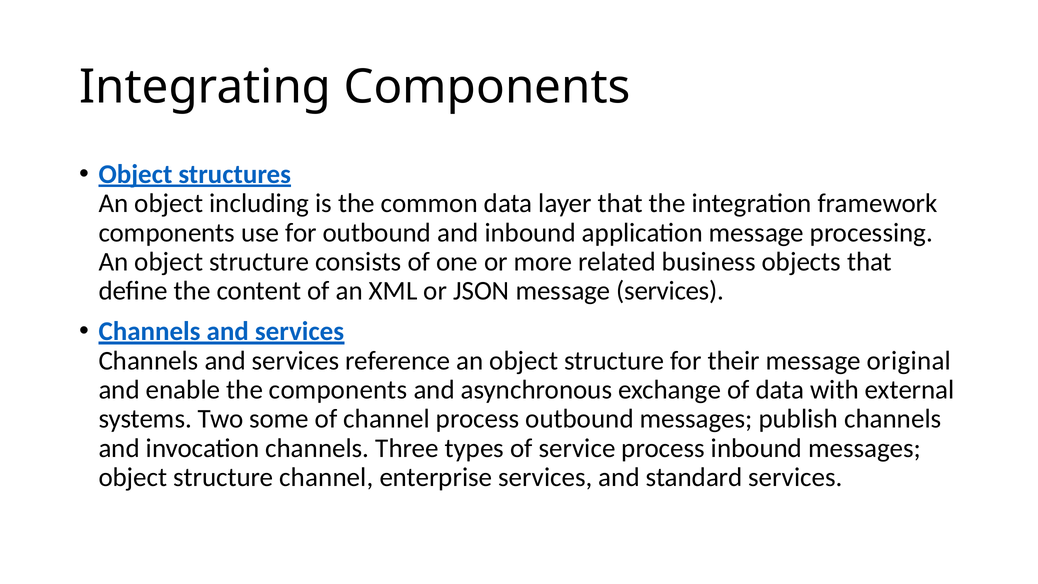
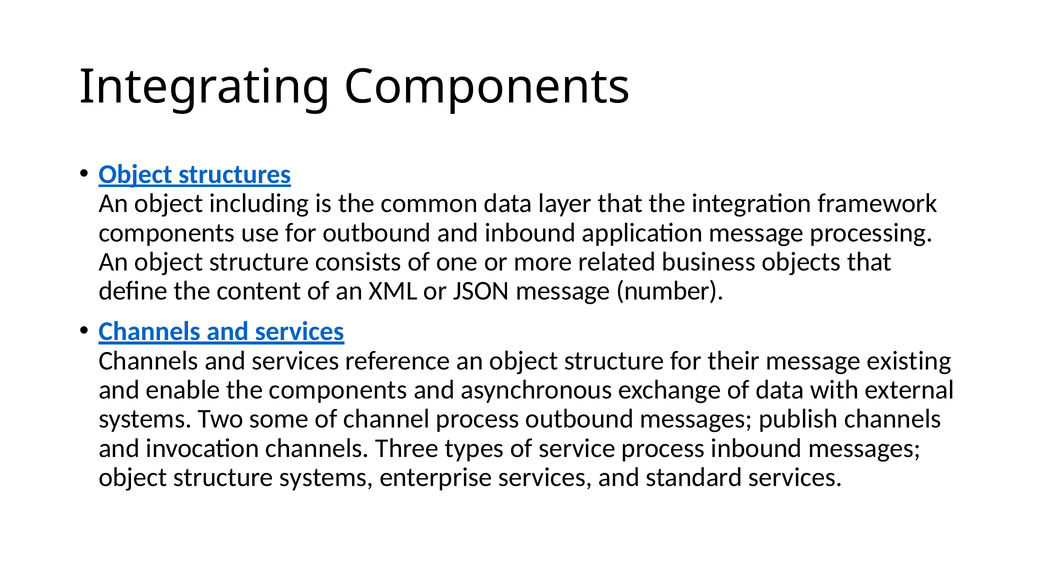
message services: services -> number (670, 291)
original: original -> existing (909, 361)
structure channel: channel -> systems (326, 477)
